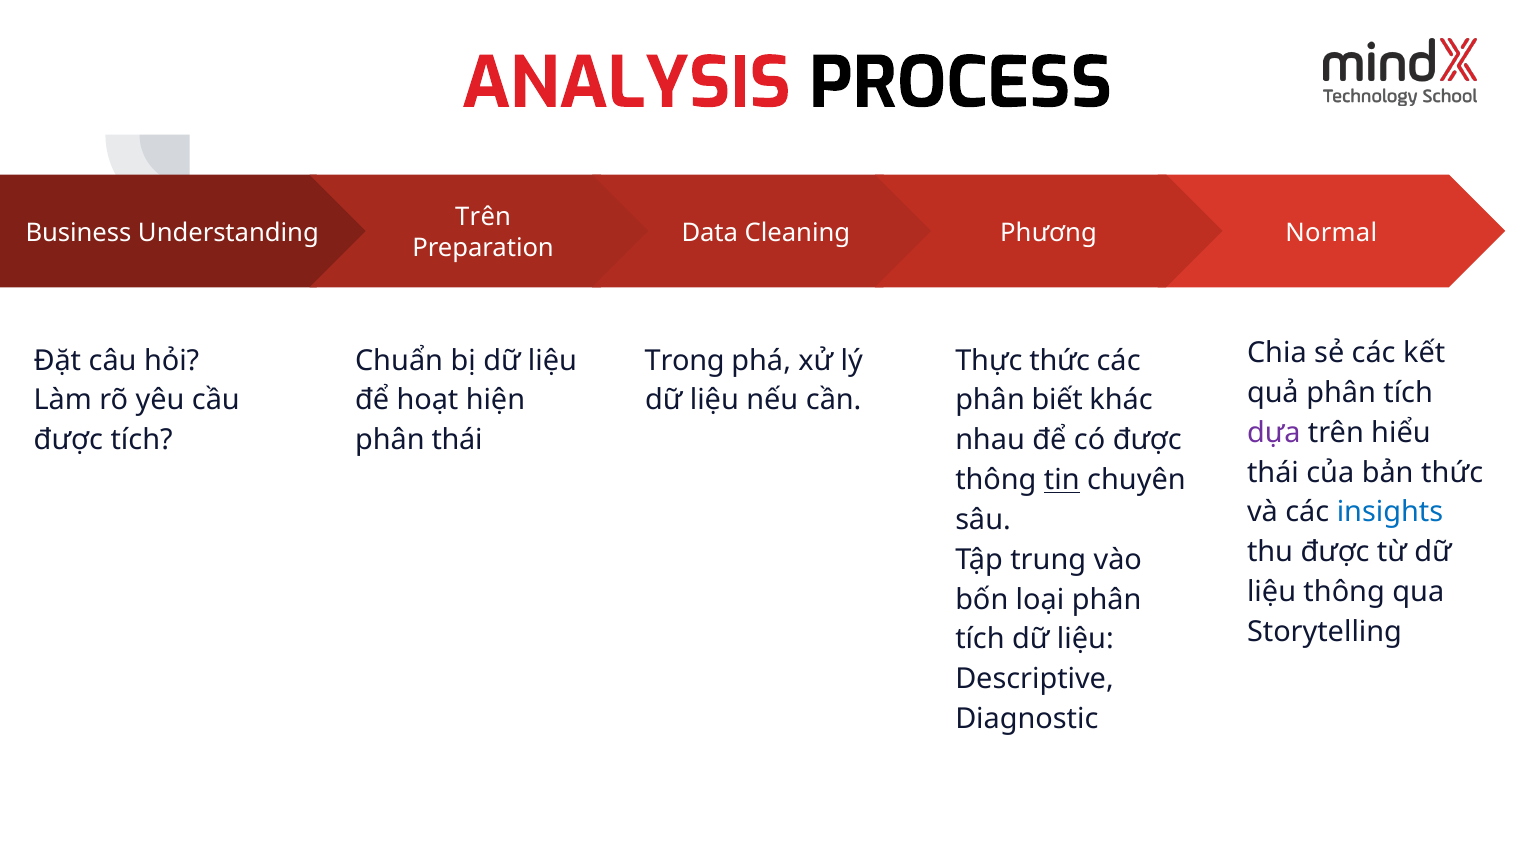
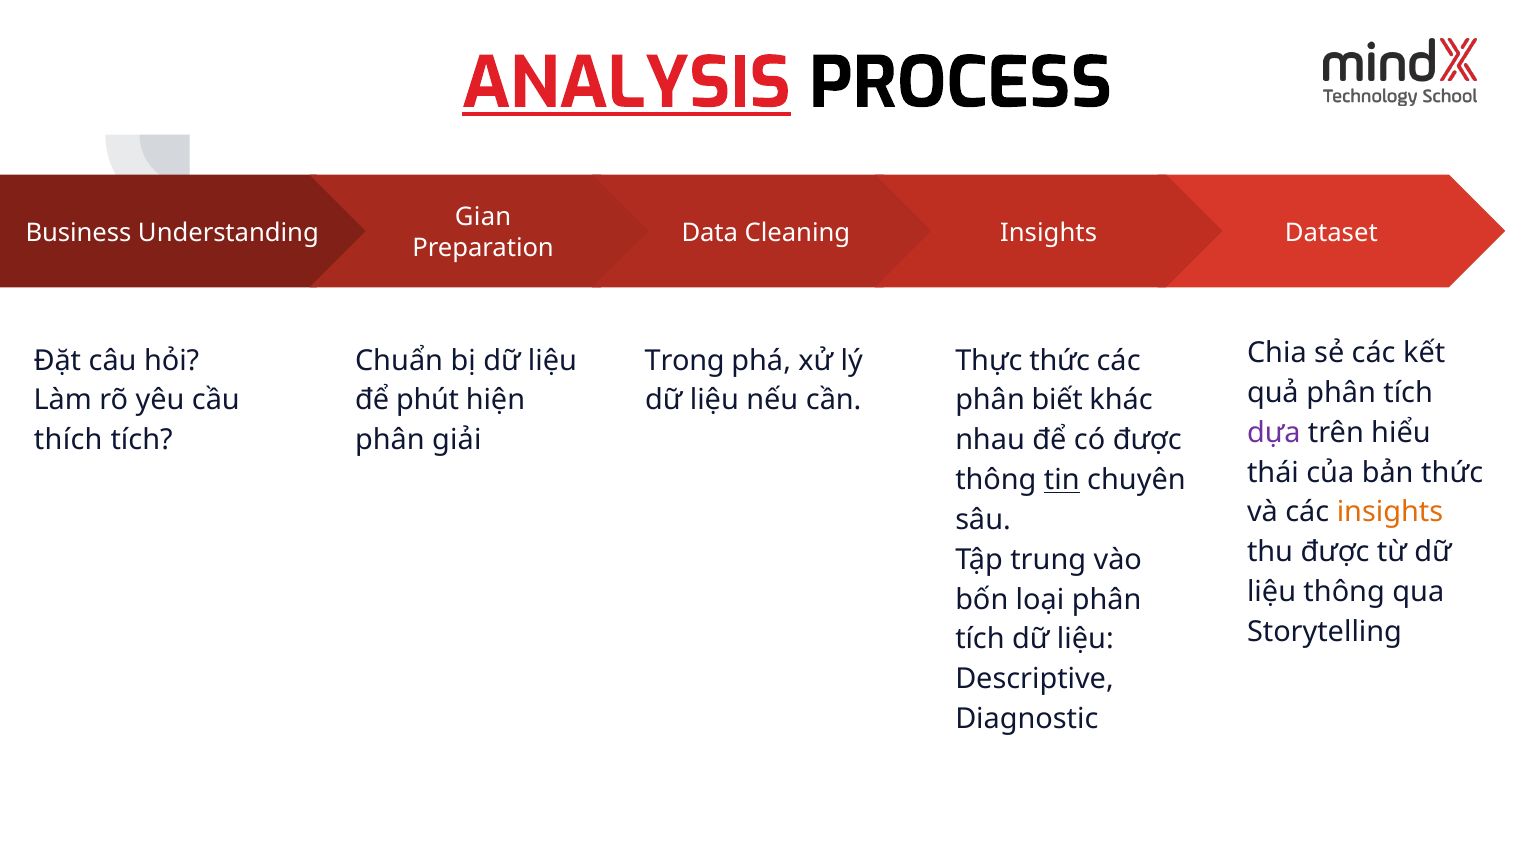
ANALYSIS underline: none -> present (626, 84)
Trên: Trên -> Gian (483, 217)
Phương: Phương -> Insights (1049, 233)
Normal: Normal -> Dataset (1331, 233)
hoạt: hoạt -> phút (428, 401)
được: được -> thích (68, 440)
phân thái: thái -> giải (457, 440)
insights colour: blue -> orange (1390, 512)
